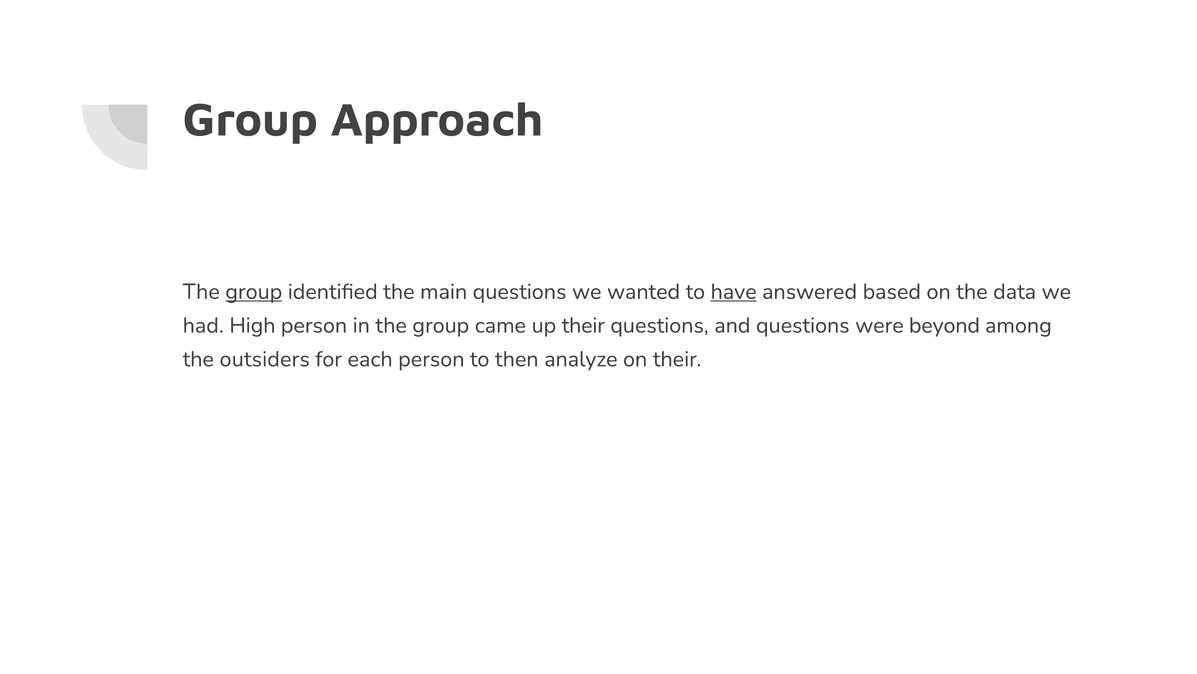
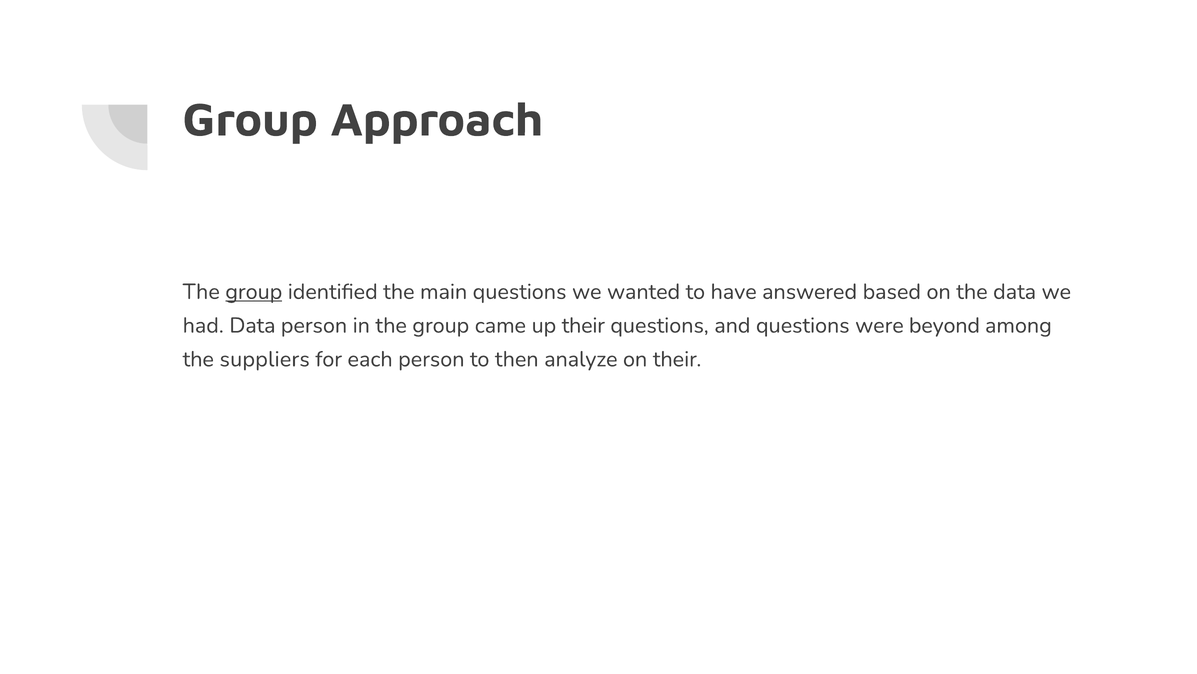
have underline: present -> none (734, 291)
had High: High -> Data (252, 325)
outsiders: outsiders -> suppliers (265, 359)
